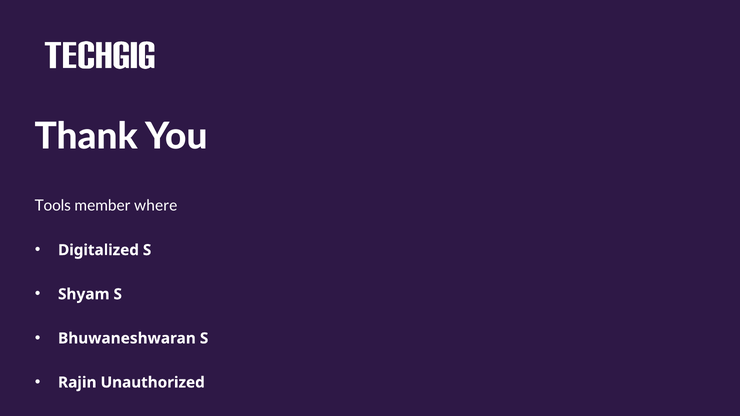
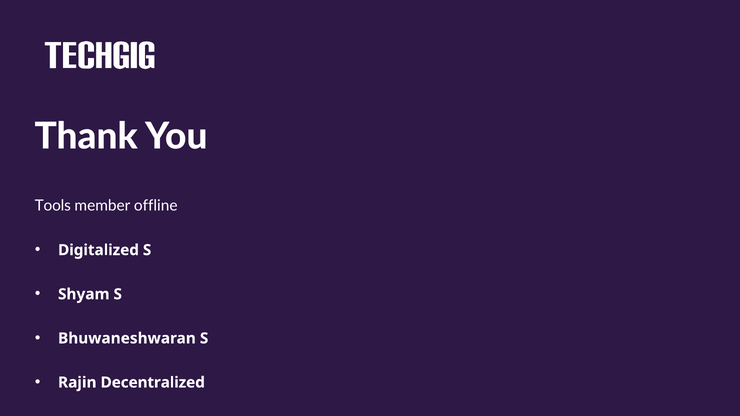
where: where -> offline (156, 206)
Unauthorized: Unauthorized -> Decentralized (153, 383)
